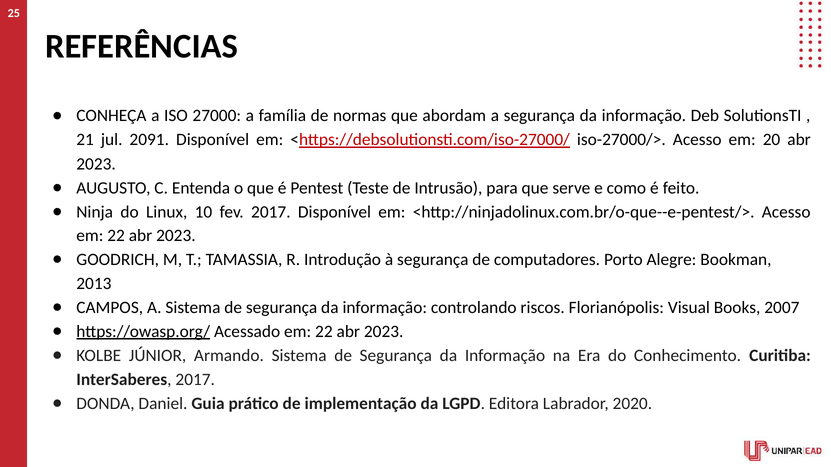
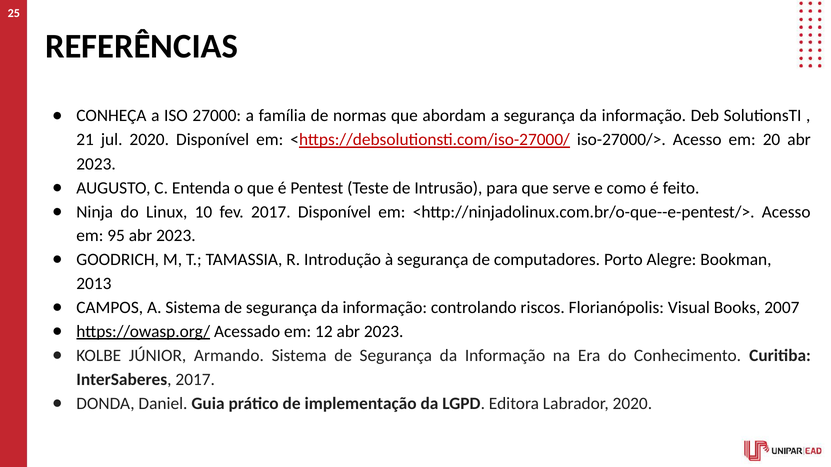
jul 2091: 2091 -> 2020 (149, 140)
22: 22 -> 95 (116, 236)
Acessado em 22: 22 -> 12 (324, 332)
